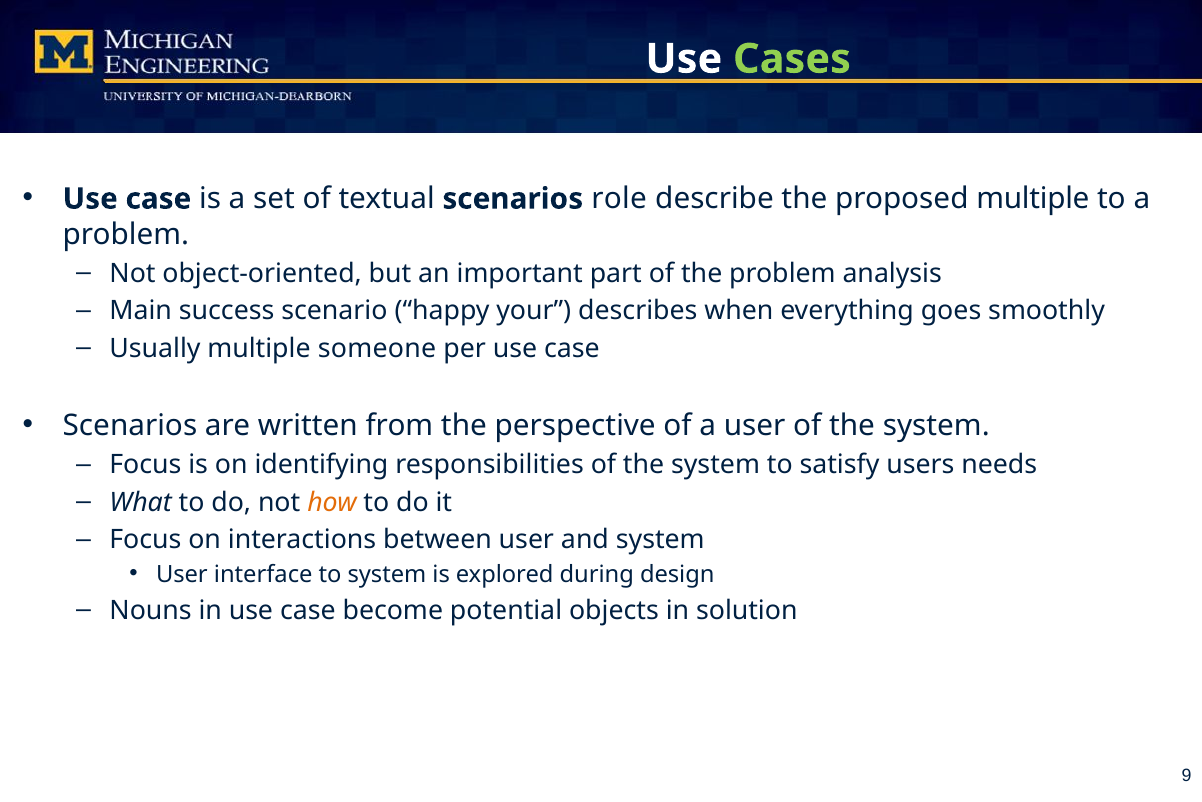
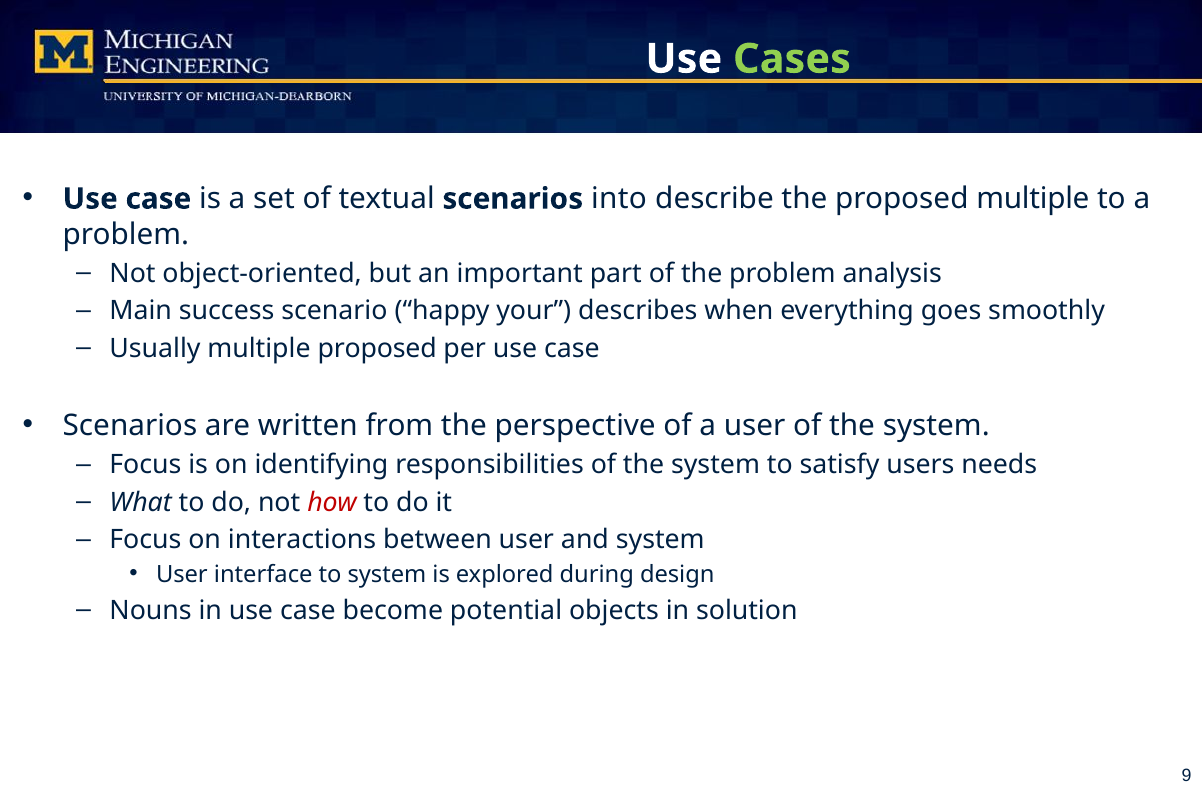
role: role -> into (619, 199)
multiple someone: someone -> proposed (377, 348)
how colour: orange -> red (332, 502)
